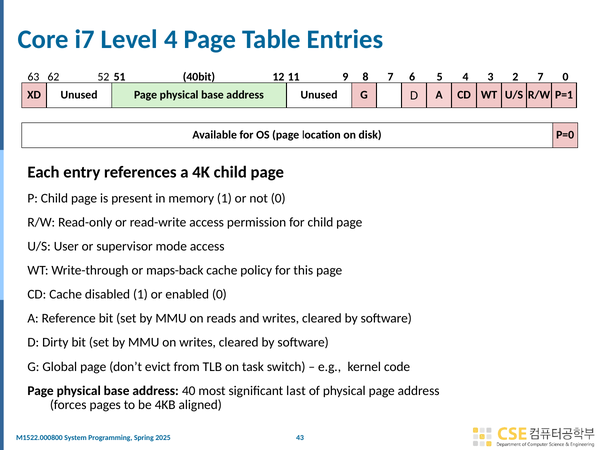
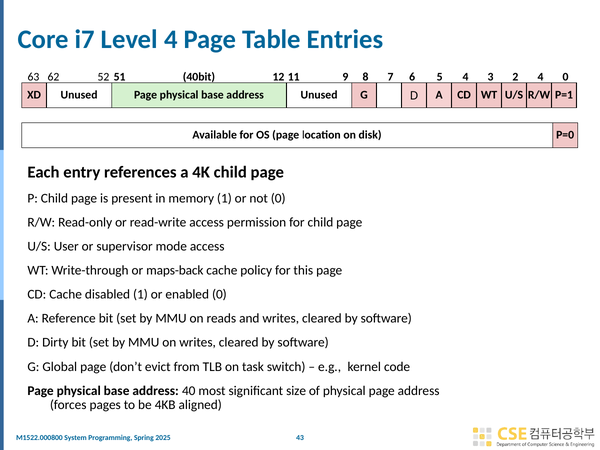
2 7: 7 -> 4 (540, 77)
last: last -> size (296, 391)
